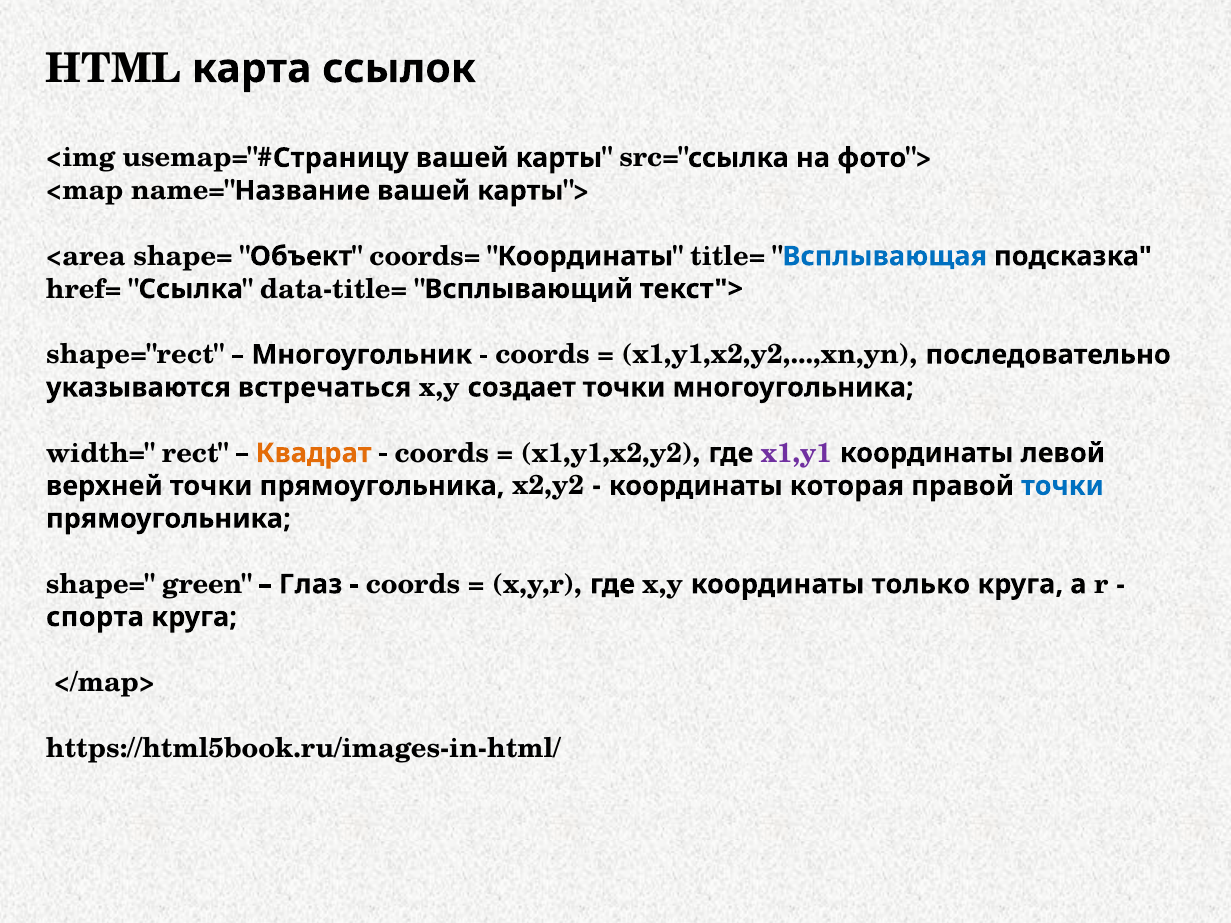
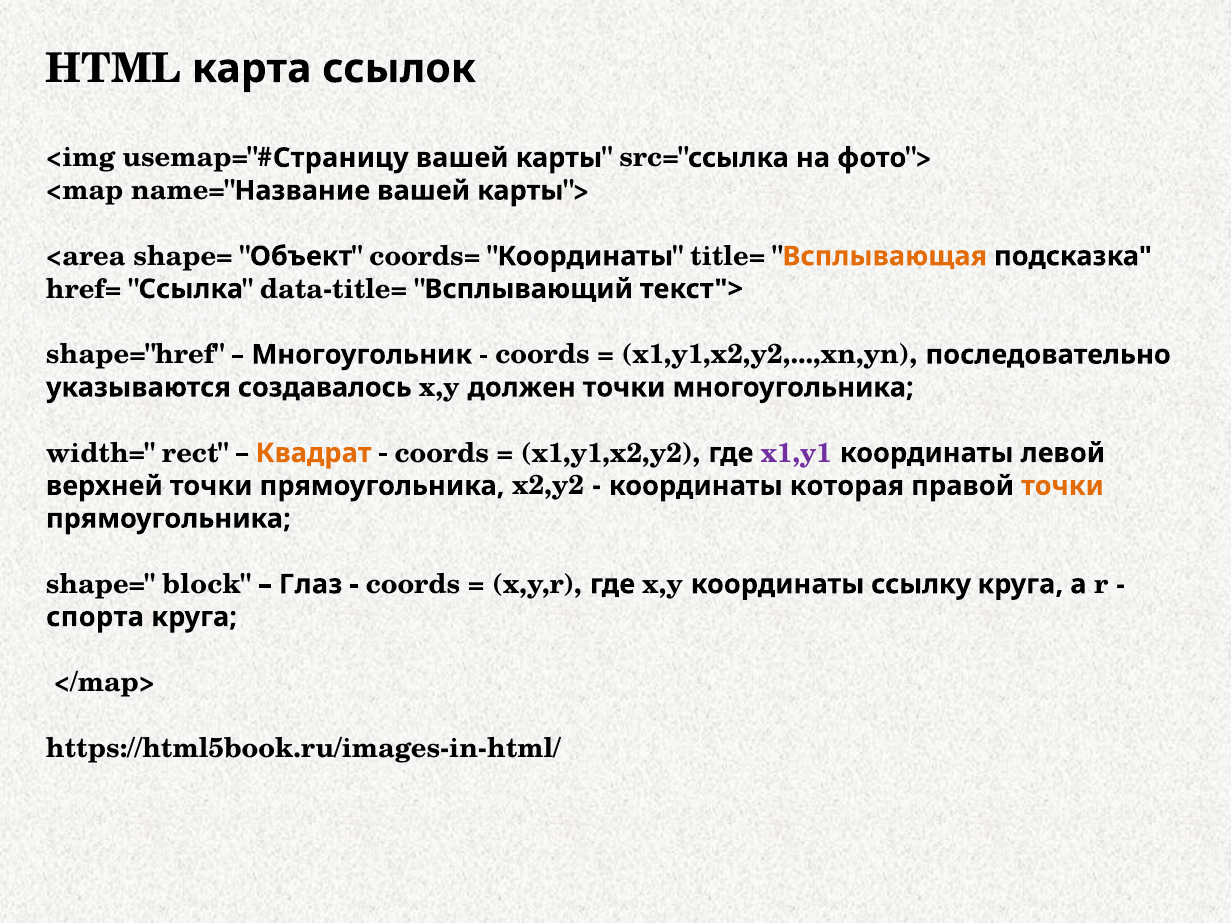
Всплывающая colour: blue -> orange (885, 256)
shape="rect: shape="rect -> shape="href (135, 355)
встречаться: встречаться -> создавалось (325, 388)
создает: создает -> должен (522, 388)
точки colour: blue -> orange (1062, 486)
green: green -> block (206, 584)
только: только -> ссылку (921, 584)
